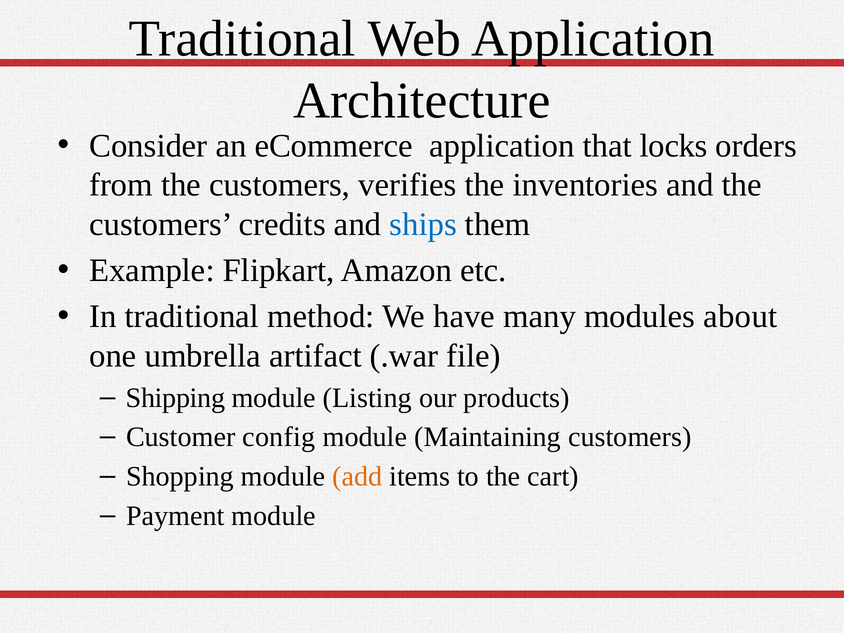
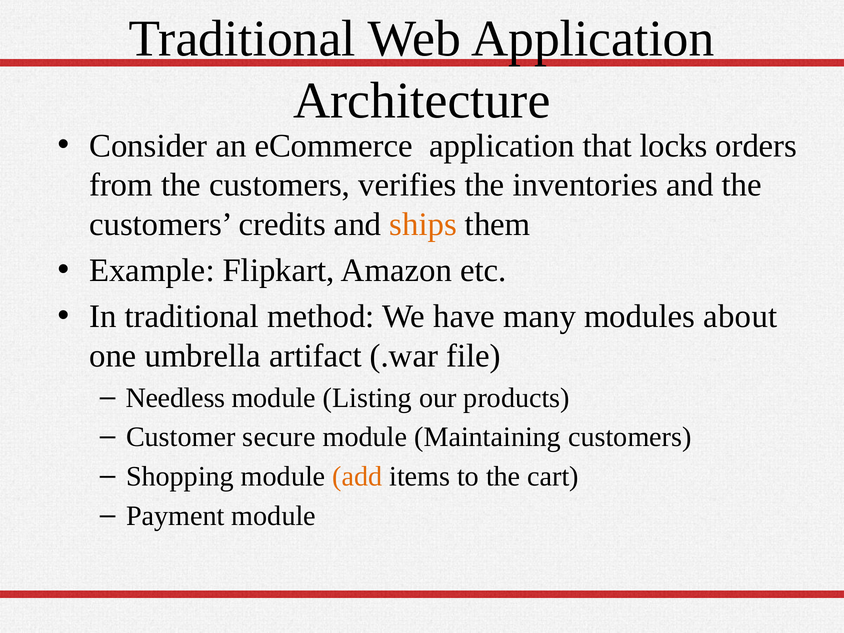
ships colour: blue -> orange (423, 225)
Shipping: Shipping -> Needless (175, 398)
config: config -> secure (279, 437)
